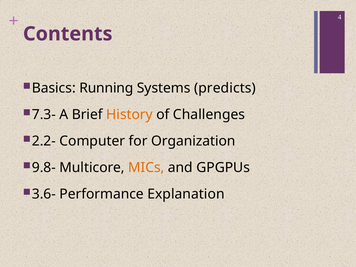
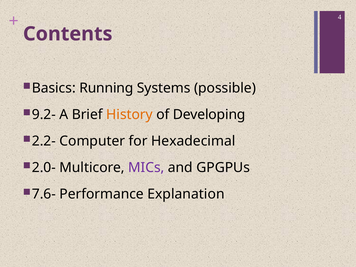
predicts: predicts -> possible (225, 88)
7.3-: 7.3- -> 9.2- (44, 115)
Challenges: Challenges -> Developing (209, 115)
Organization: Organization -> Hexadecimal (193, 141)
9.8-: 9.8- -> 2.0- (44, 168)
MICs colour: orange -> purple (146, 168)
3.6-: 3.6- -> 7.6- (44, 194)
